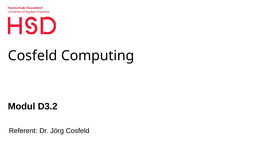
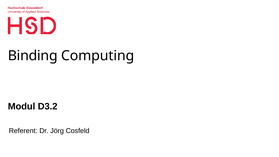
Cosfeld: Cosfeld -> Binding (33, 56)
